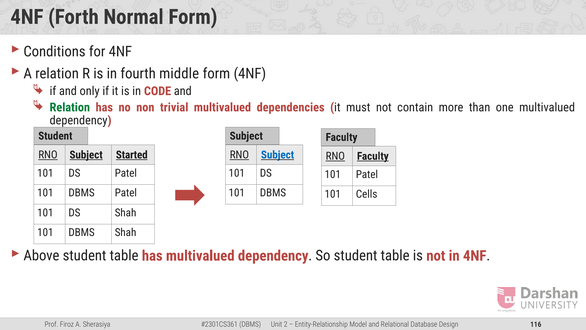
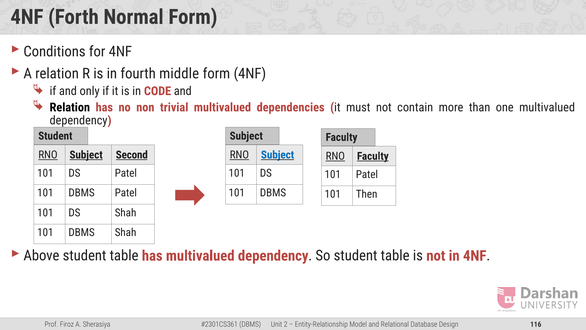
Relation colour: green -> black (70, 107)
Started: Started -> Second (132, 155)
Cells: Cells -> Then (367, 194)
